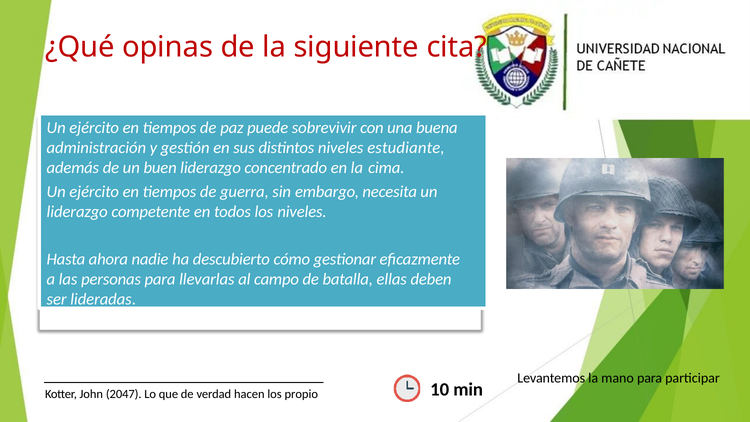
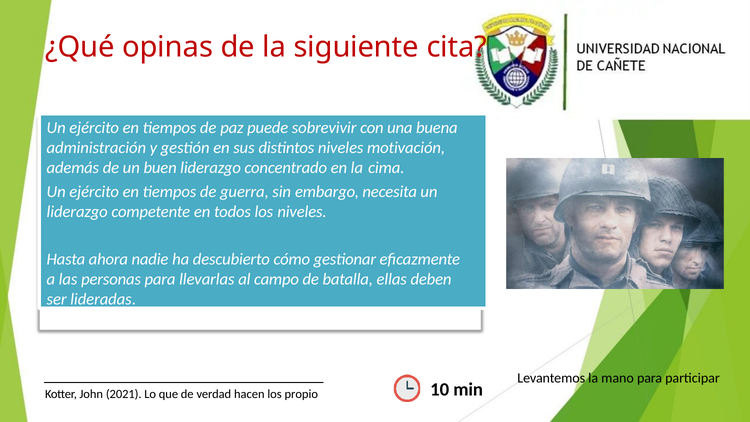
estudiante: estudiante -> motivación (406, 148)
2047: 2047 -> 2021 (124, 394)
